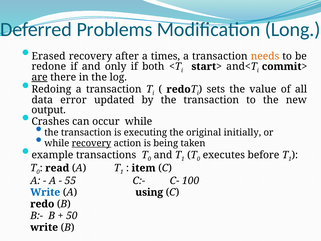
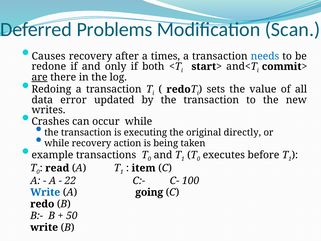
Long: Long -> Scan (293, 29)
Erased: Erased -> Causes (49, 56)
needs colour: orange -> blue (265, 56)
output: output -> writes (49, 110)
initially: initially -> directly (242, 132)
recovery underline: present -> none (91, 143)
55: 55 -> 22 (70, 180)
using: using -> going (149, 192)
